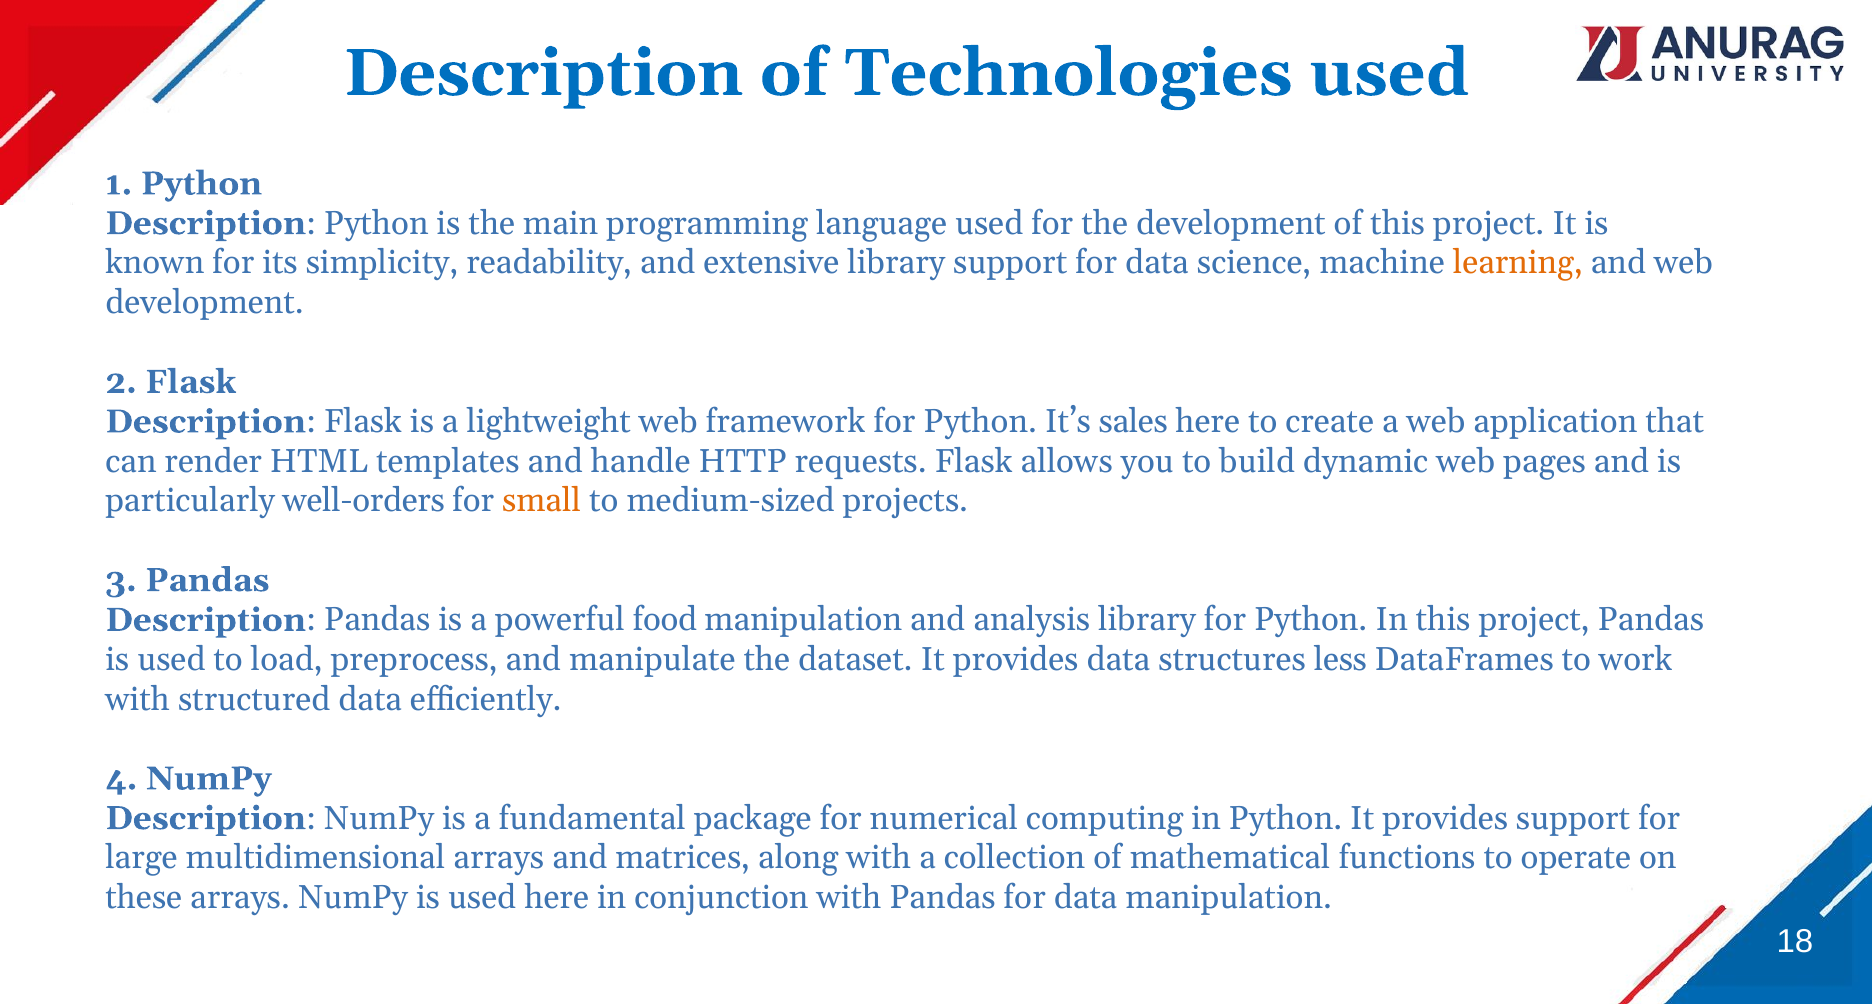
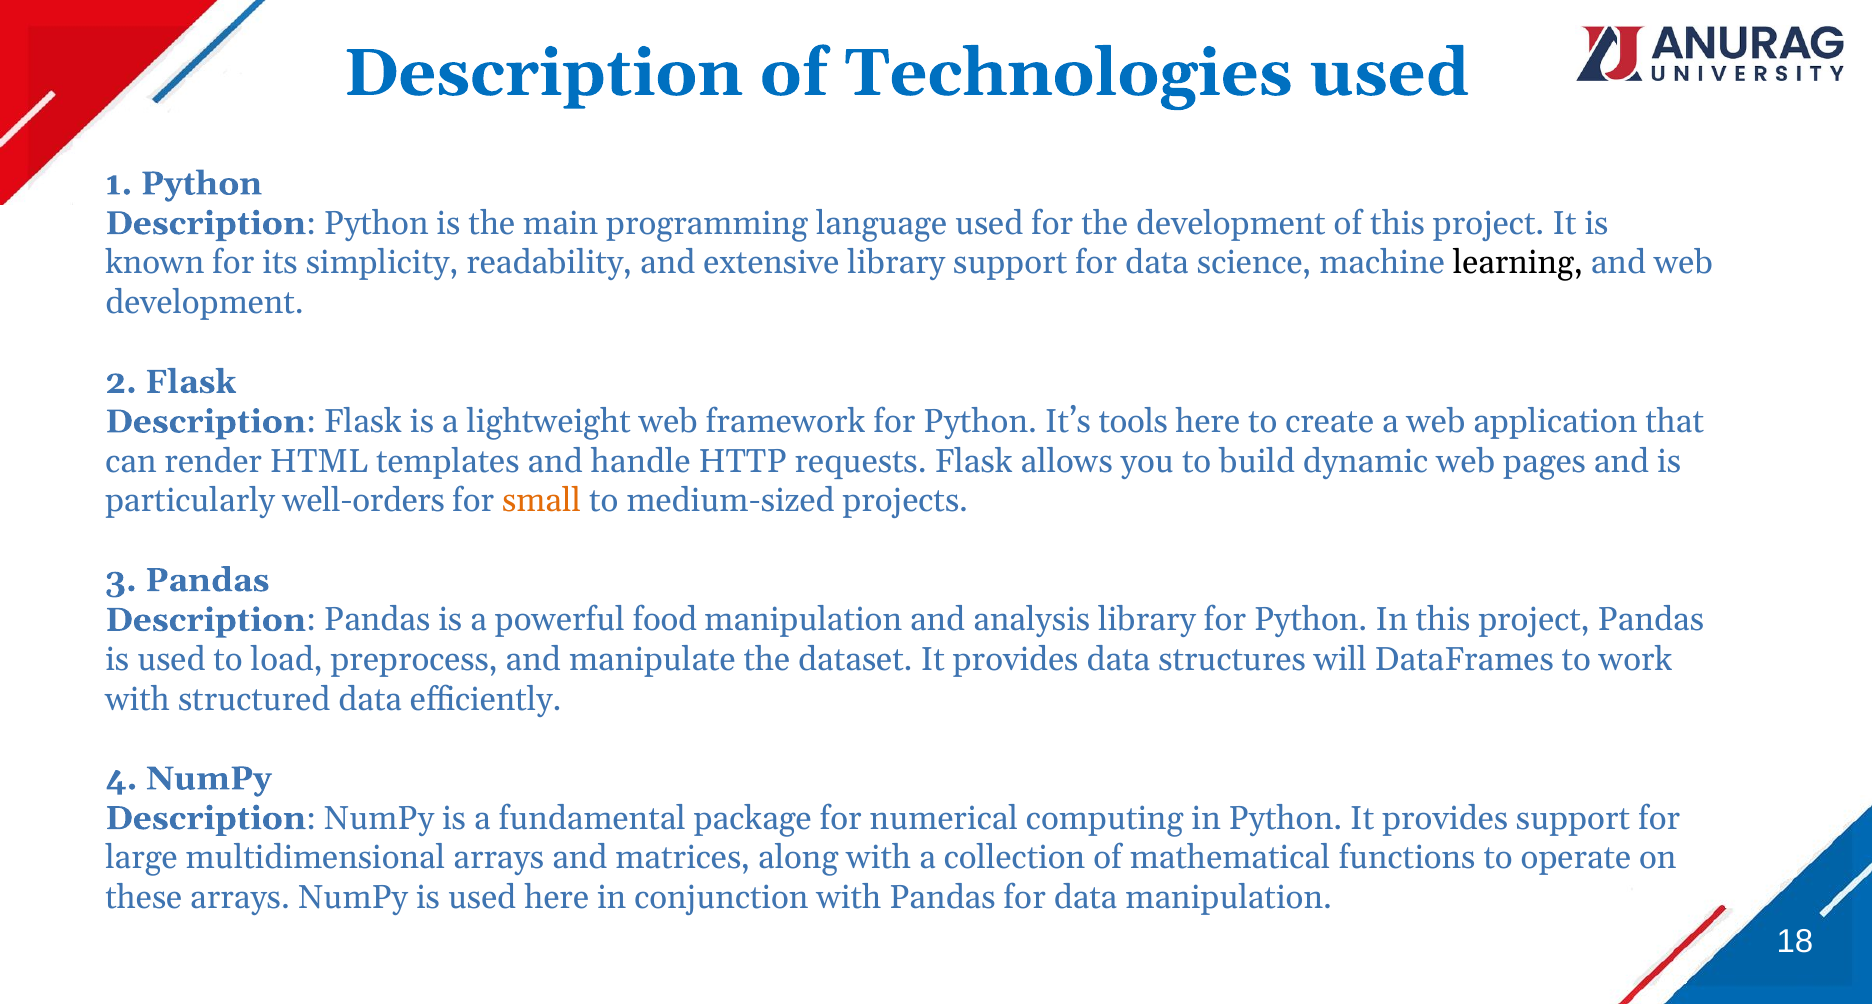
learning colour: orange -> black (1518, 263)
sales: sales -> tools (1133, 422)
less: less -> will (1340, 659)
